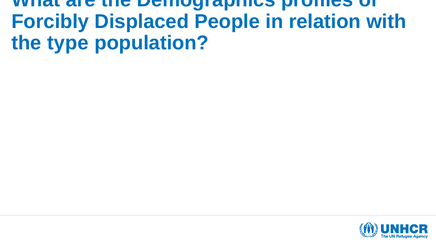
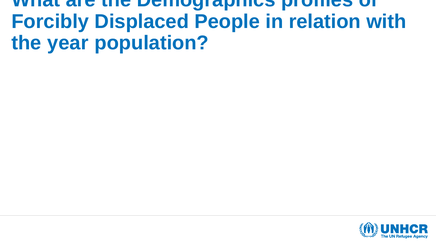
type: type -> year (68, 43)
